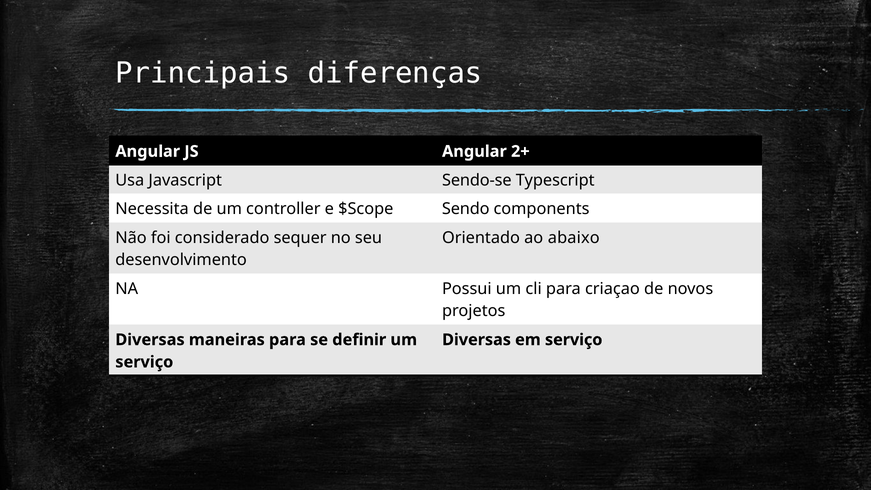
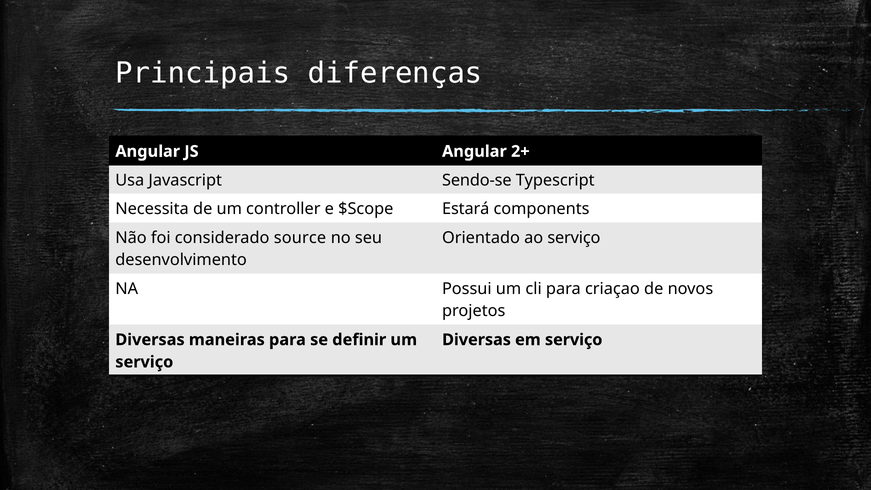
Sendo: Sendo -> Estará (466, 209)
sequer: sequer -> source (300, 238)
ao abaixo: abaixo -> serviço (574, 238)
